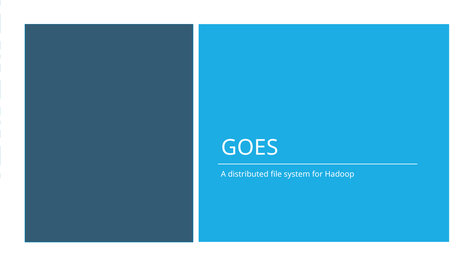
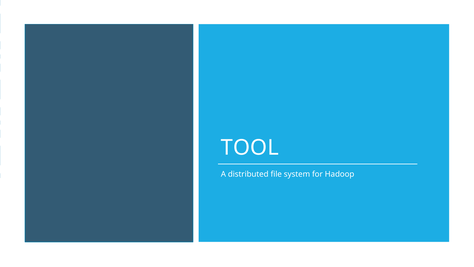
GOES: GOES -> TOOL (250, 147)
